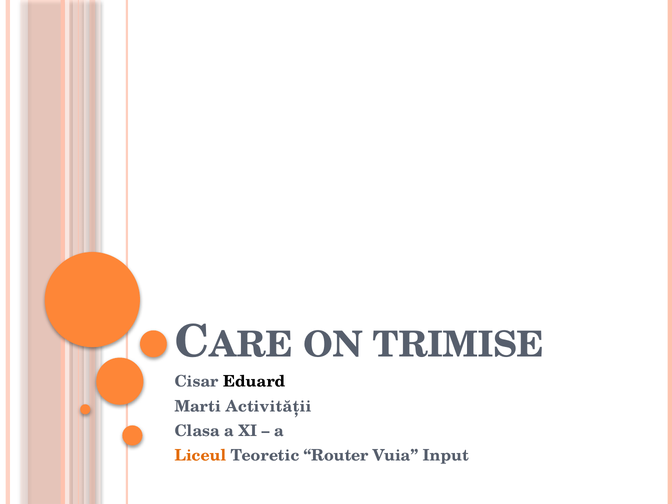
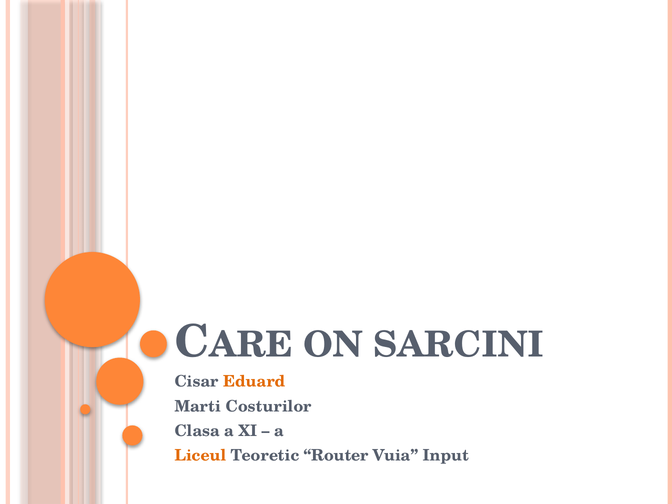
TRIMISE: TRIMISE -> SARCINI (458, 345)
Eduard colour: black -> orange (254, 382)
Activităţii: Activităţii -> Costurilor (269, 406)
